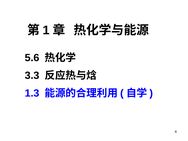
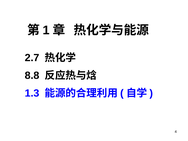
5.6: 5.6 -> 2.7 (32, 58)
3.3: 3.3 -> 8.8 (32, 75)
